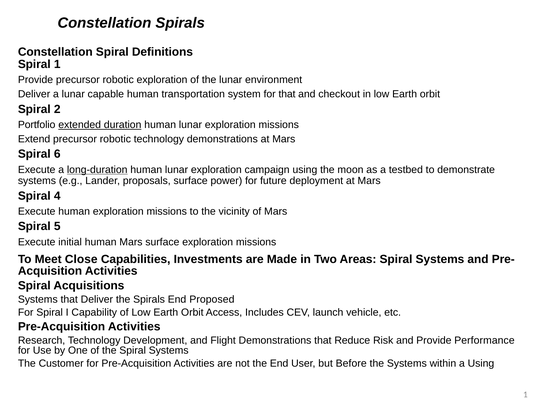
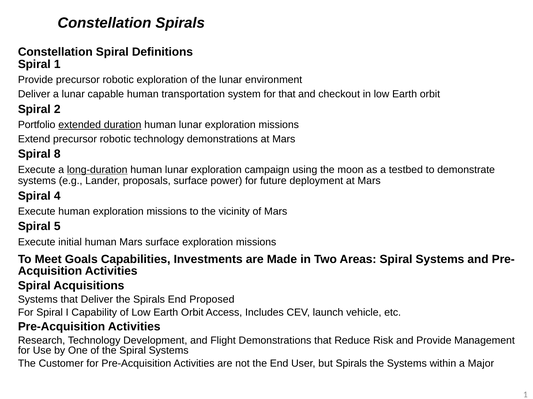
6: 6 -> 8 (57, 154)
Close: Close -> Goals (81, 260)
Performance: Performance -> Management (484, 341)
but Before: Before -> Spirals (351, 364)
a Using: Using -> Major (481, 364)
